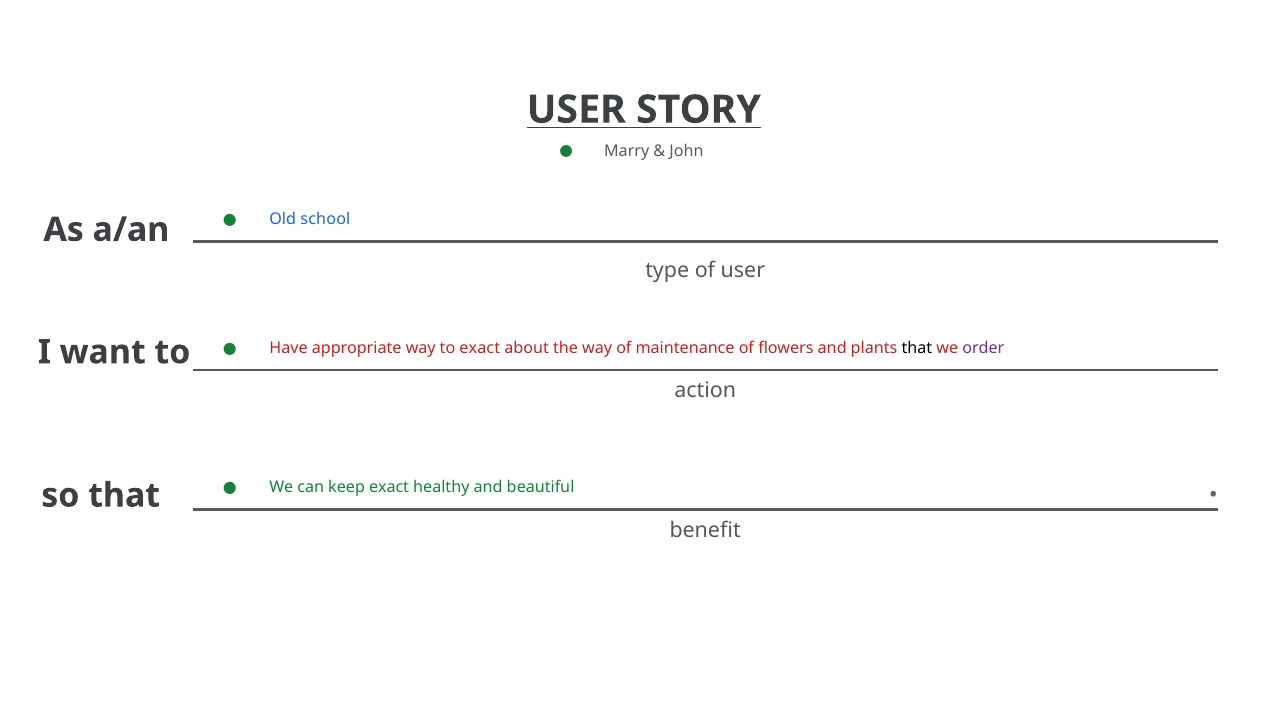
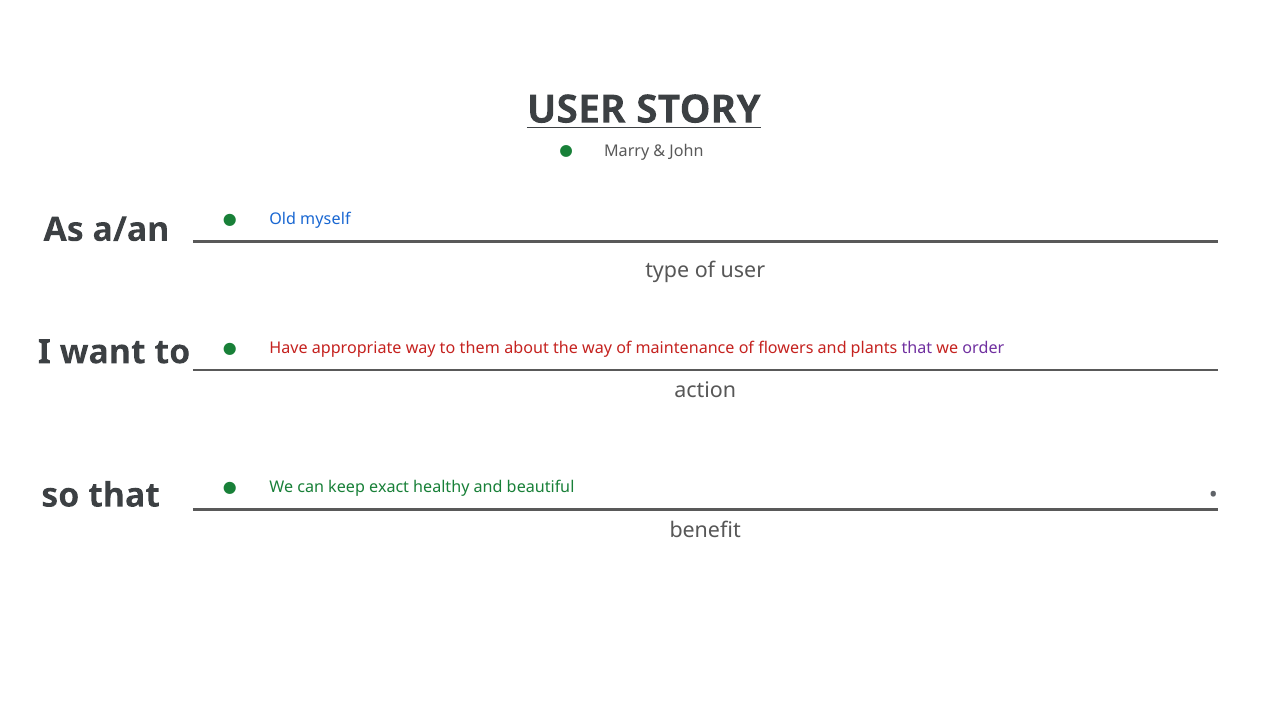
school: school -> myself (325, 220)
to exact: exact -> them (480, 348)
that colour: black -> purple (917, 348)
